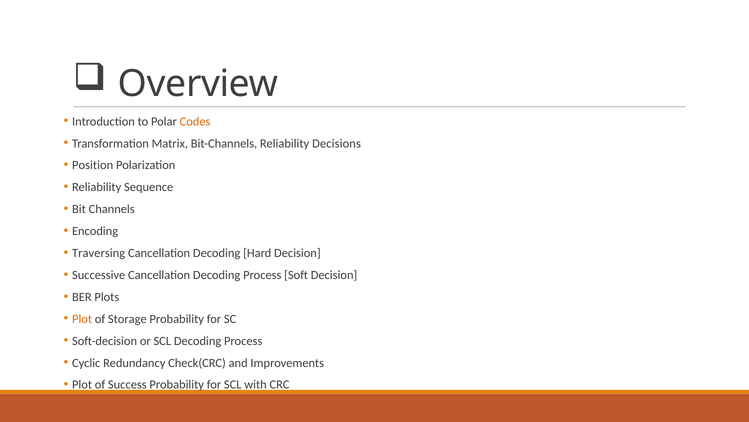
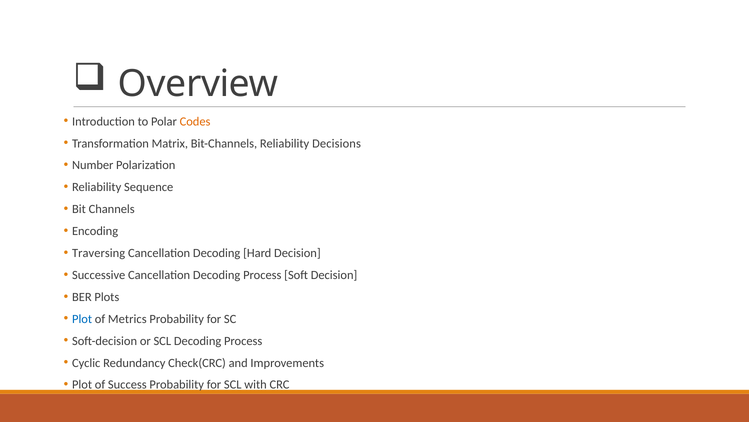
Position: Position -> Number (93, 165)
Plot colour: orange -> blue (82, 318)
Storage: Storage -> Metrics (127, 318)
